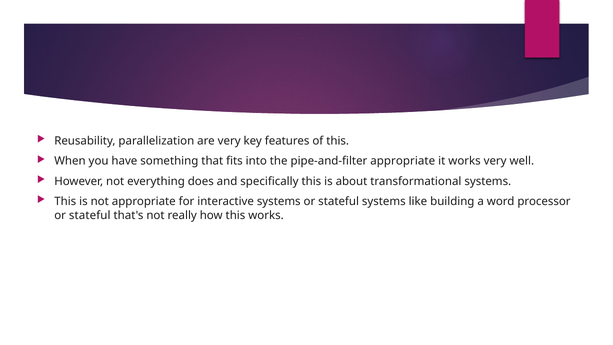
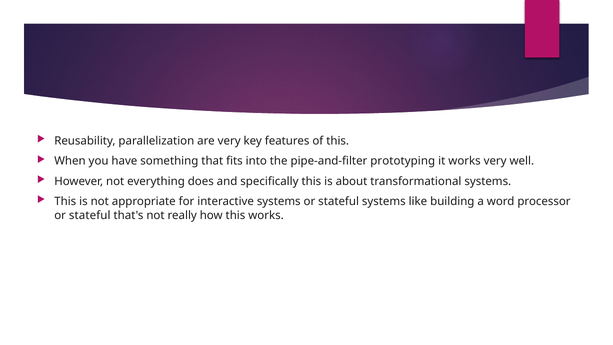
pipe-and-filter appropriate: appropriate -> prototyping (403, 161)
